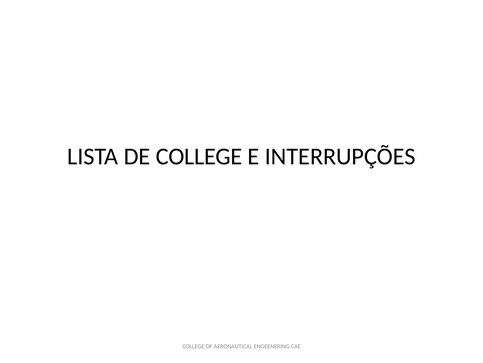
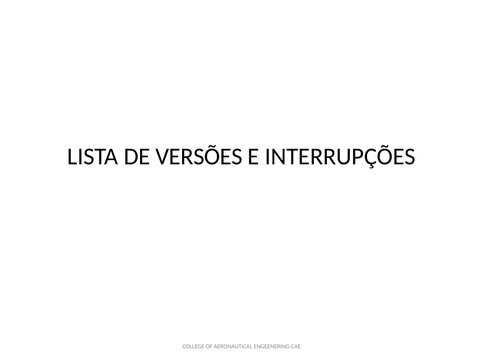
DE COLLEGE: COLLEGE -> VERSÕES (199, 156)
